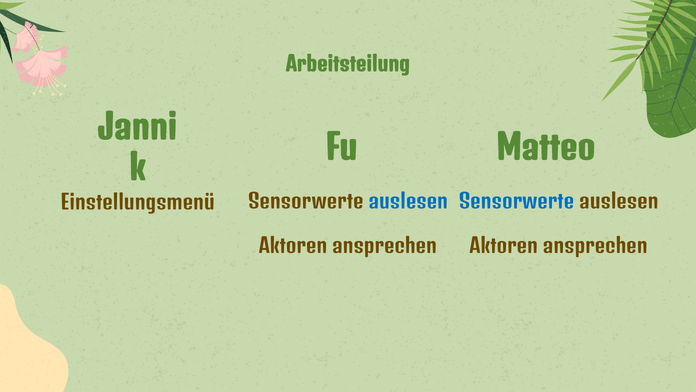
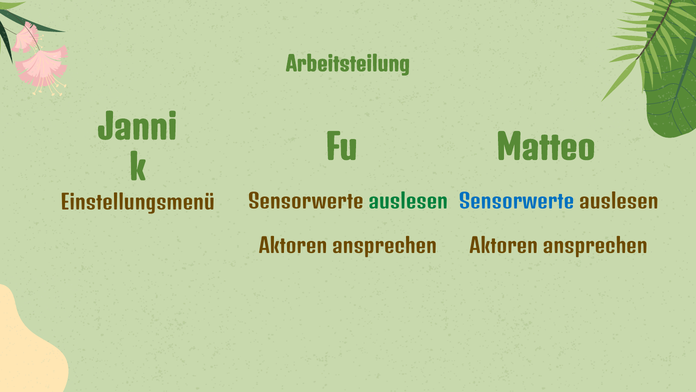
auslesen colour: blue -> green (408, 202)
